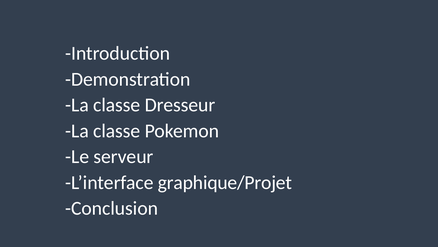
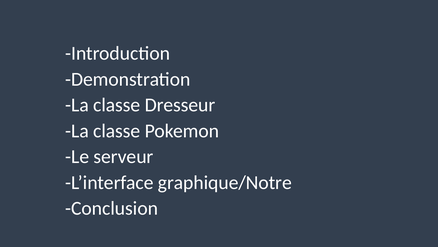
graphique/Projet: graphique/Projet -> graphique/Notre (225, 182)
